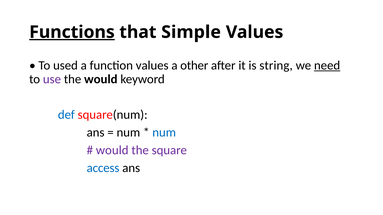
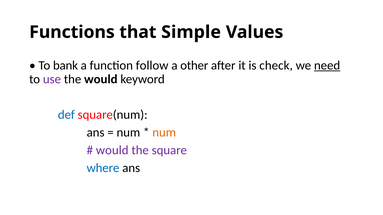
Functions underline: present -> none (72, 32)
used: used -> bank (66, 66)
function values: values -> follow (152, 66)
string: string -> check (276, 66)
num colour: blue -> orange (164, 133)
access: access -> where (103, 168)
